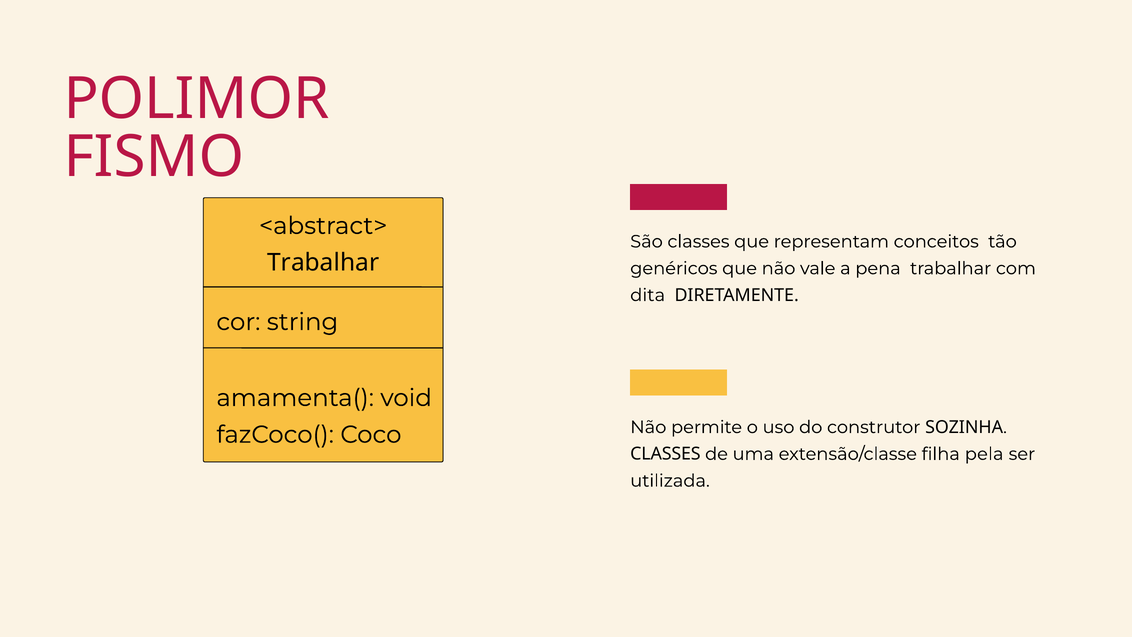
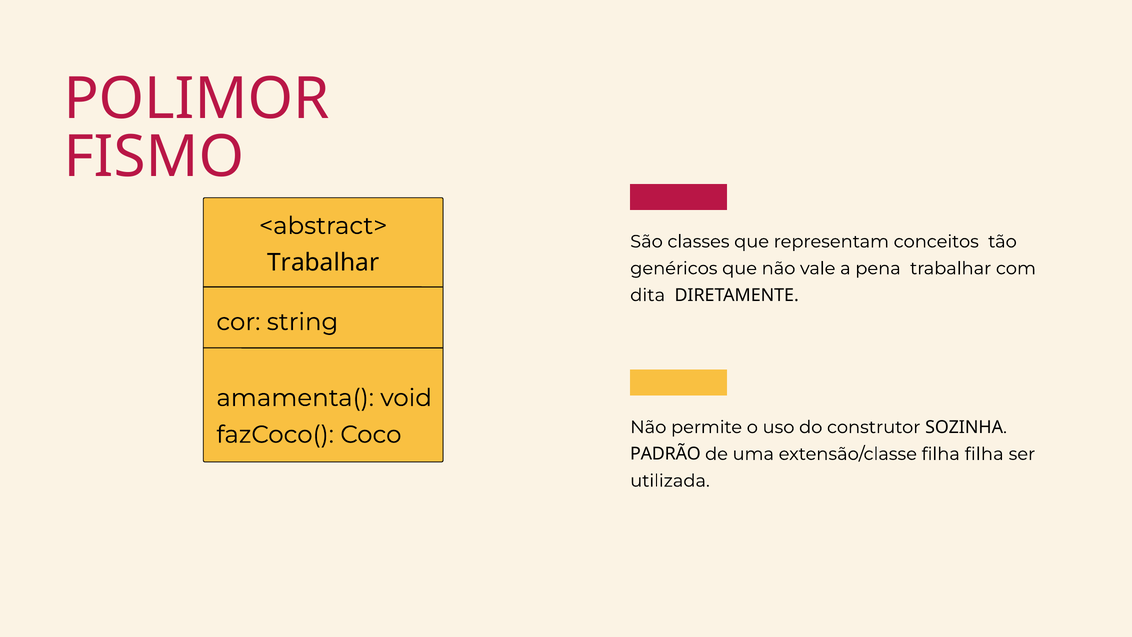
CLASSES: CLASSES -> PADRÃO (665, 454)
filha pela: pela -> filha (984, 454)
